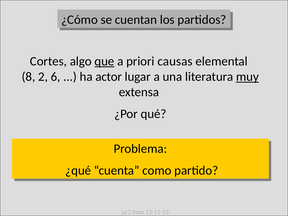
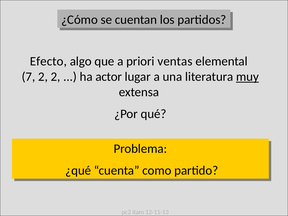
Cortes: Cortes -> Efecto (48, 61)
que underline: present -> none (104, 61)
causas: causas -> ventas (175, 61)
8: 8 -> 7 (28, 77)
2 6: 6 -> 2 (56, 77)
